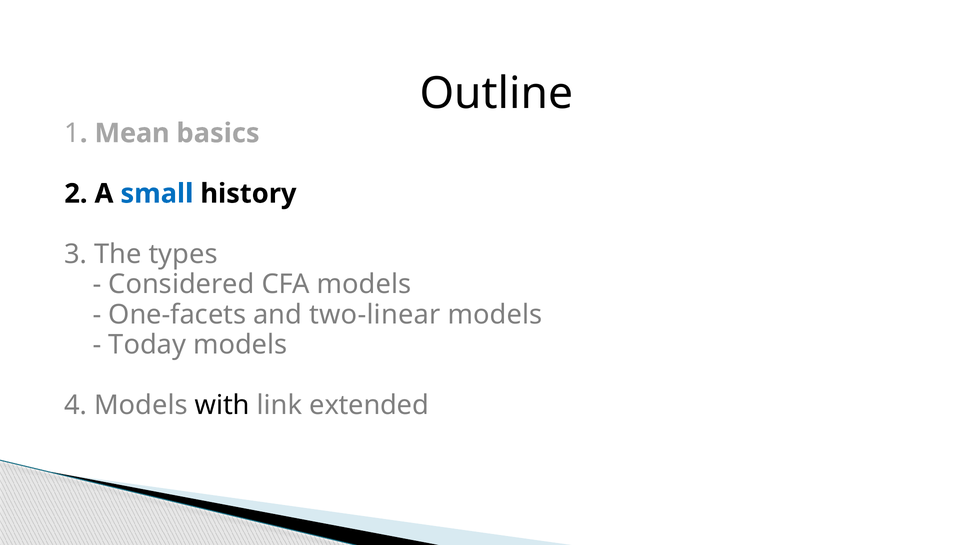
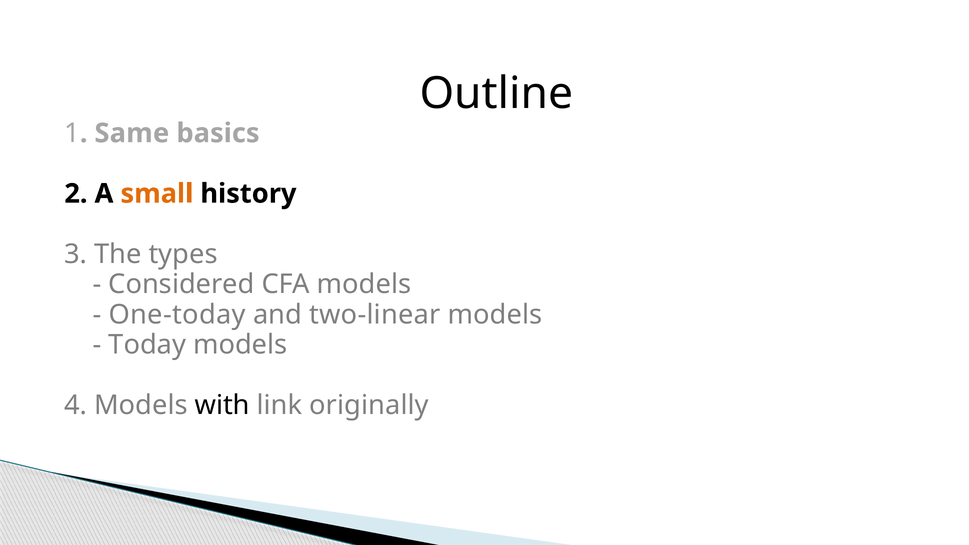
Mean: Mean -> Same (132, 133)
small colour: blue -> orange (157, 194)
One-facets: One-facets -> One-today (177, 315)
extended: extended -> originally (369, 405)
